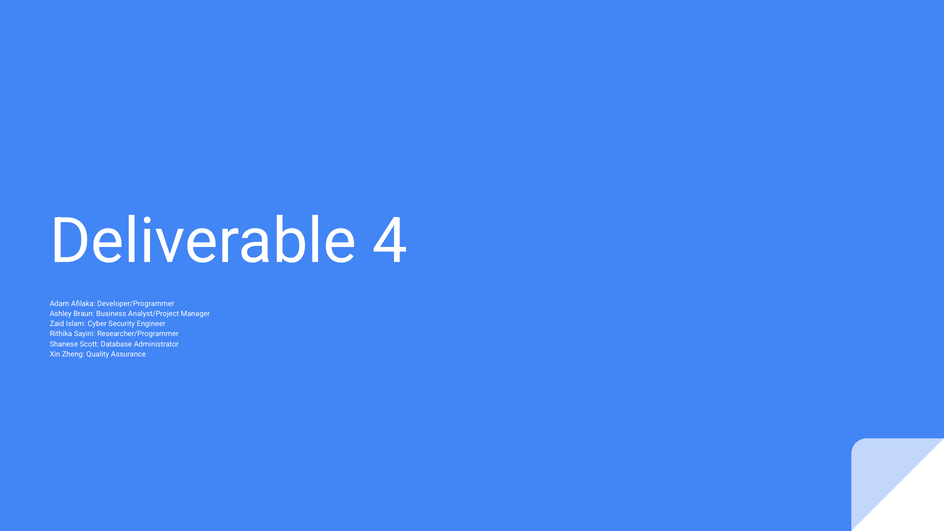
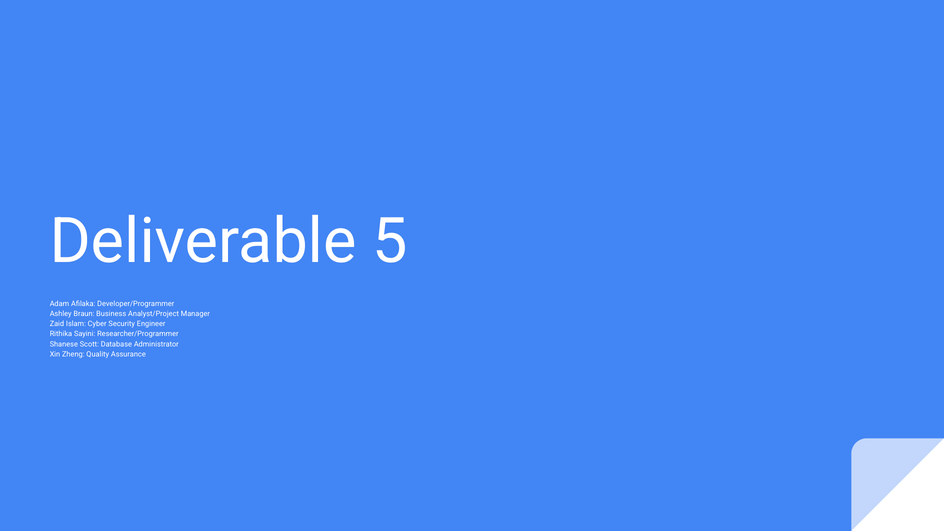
4: 4 -> 5 (390, 241)
